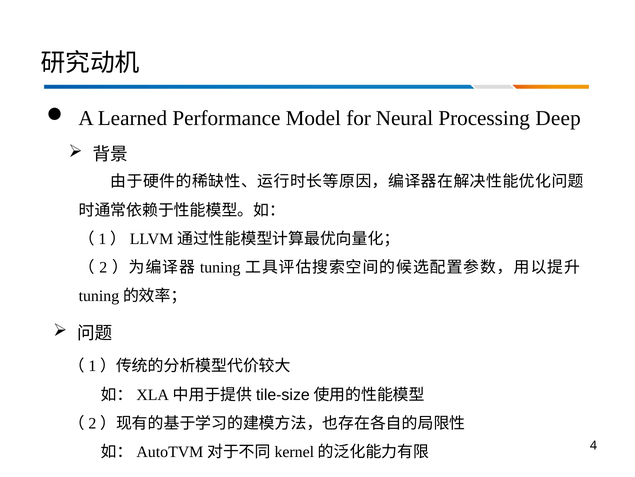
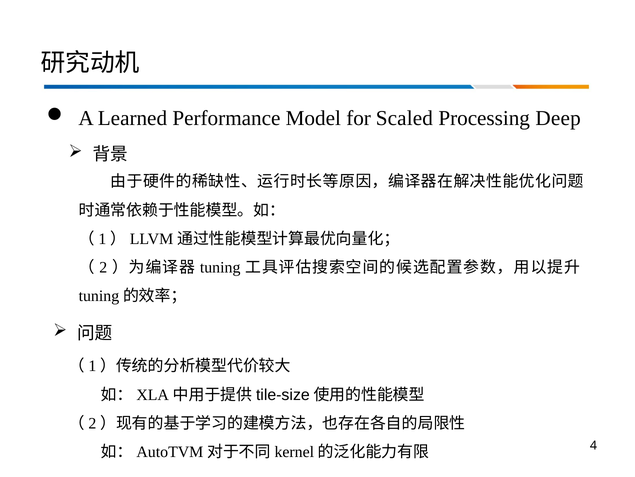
Neural: Neural -> Scaled (404, 118)
